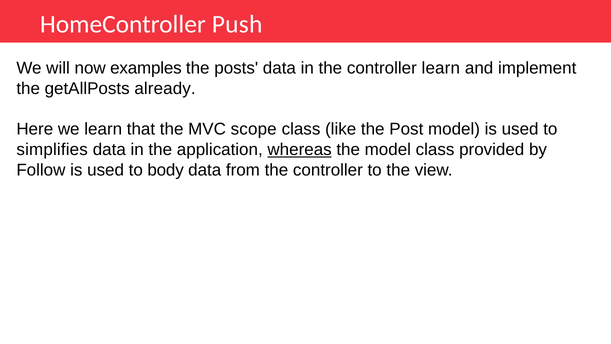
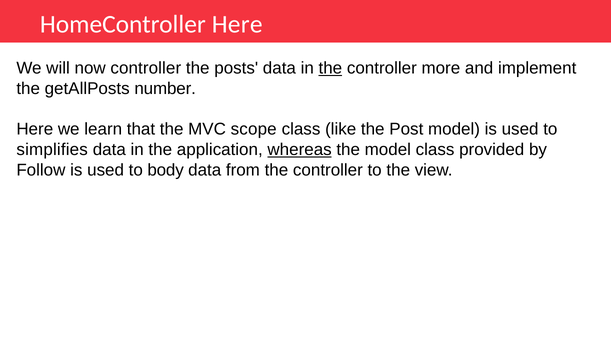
HomeController Push: Push -> Here (237, 24)
now examples: examples -> controller (146, 68)
the underline: none -> present (330, 68)
controller learn: learn -> more (441, 68)
already: already -> number (165, 88)
